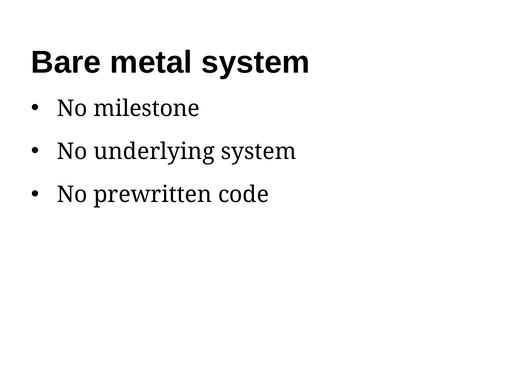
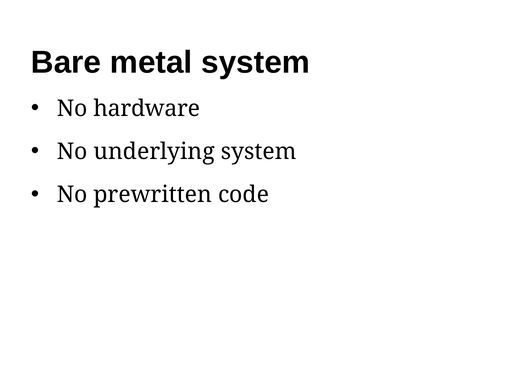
milestone: milestone -> hardware (147, 108)
